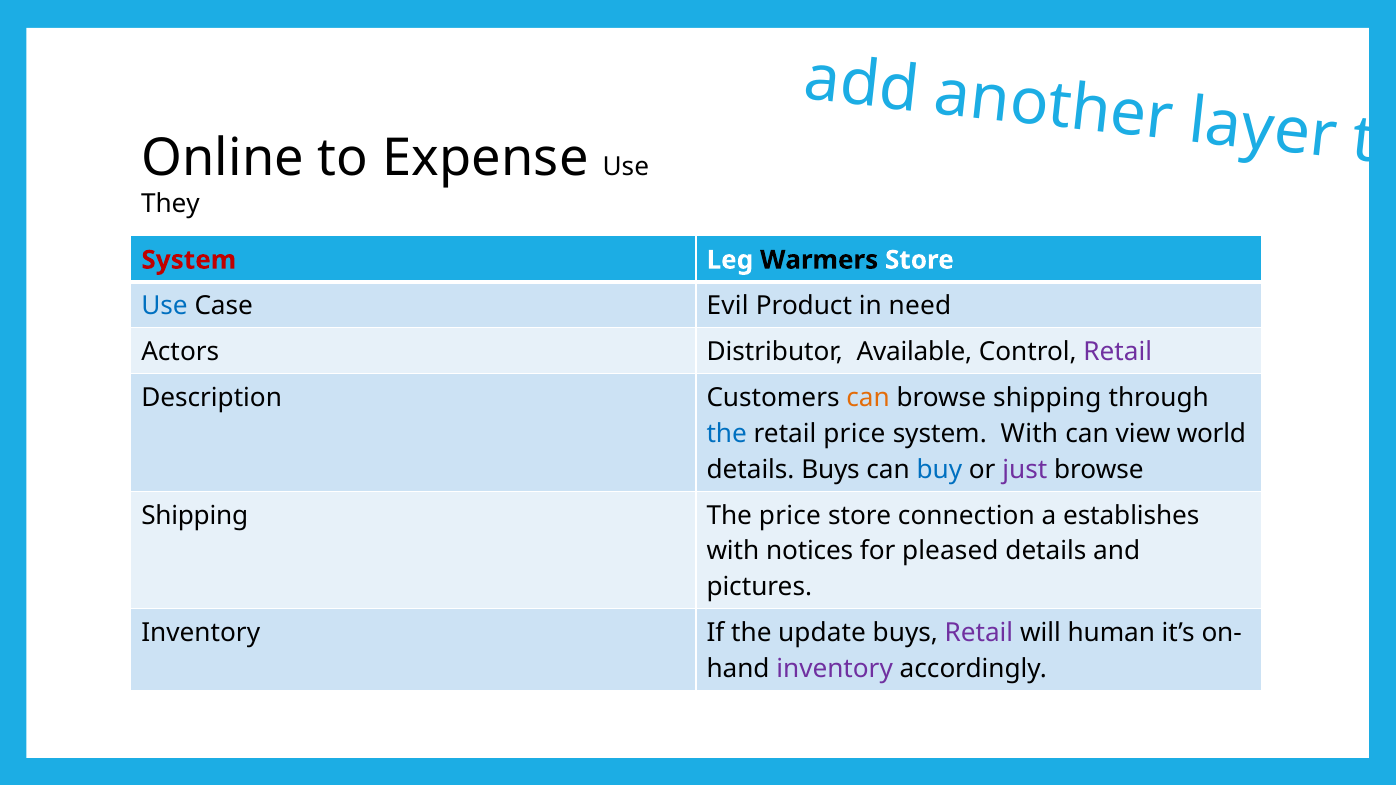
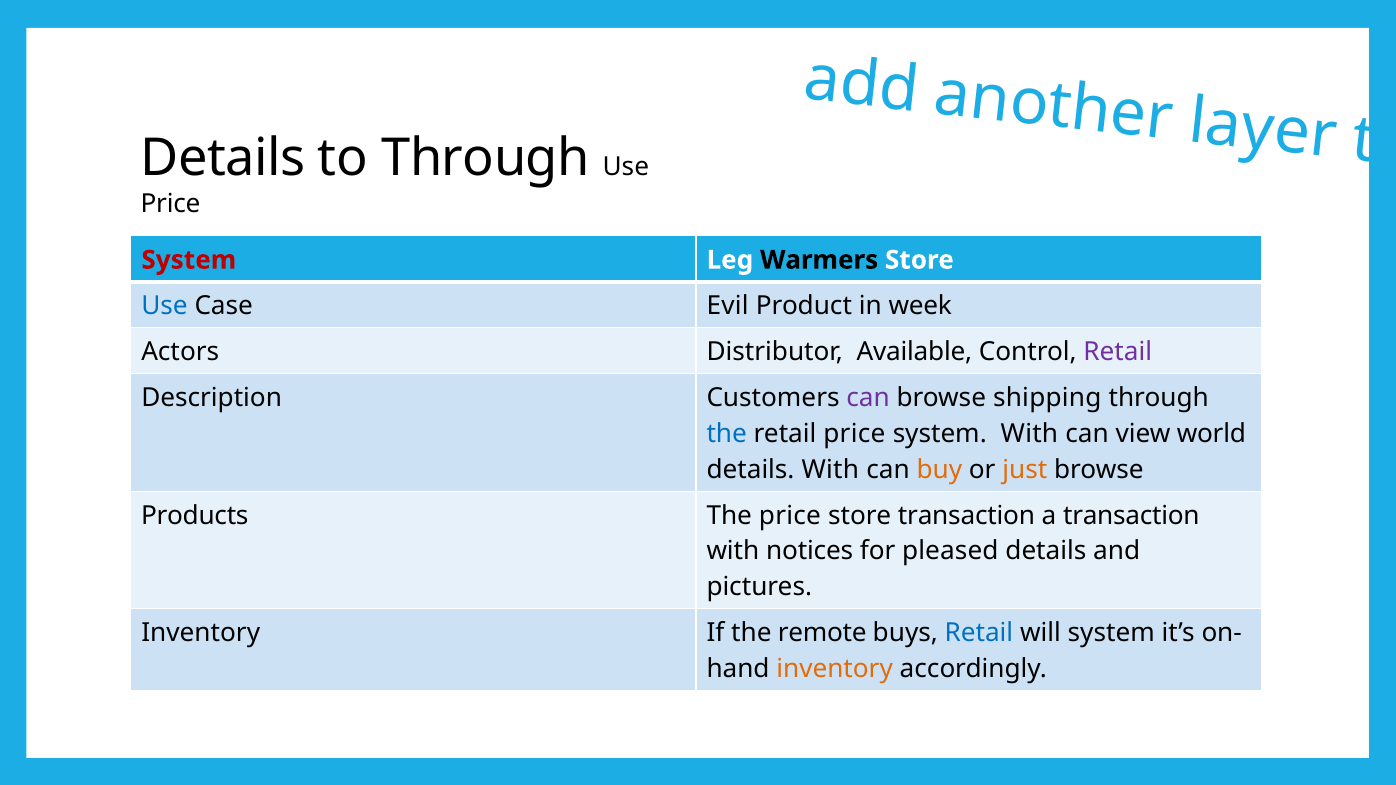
Online: Online -> Details (223, 159)
to Expense: Expense -> Through (486, 159)
They: They -> Price (171, 204)
need: need -> week (920, 306)
can colour: orange -> purple (868, 398)
details Buys: Buys -> With (830, 470)
buy colour: blue -> orange (939, 470)
just colour: purple -> orange (1025, 470)
Shipping: Shipping -> Products (195, 516)
store connection: connection -> transaction (966, 516)
a establishes: establishes -> transaction (1131, 516)
update: update -> remote (822, 633)
Retail colour: purple -> blue (979, 633)
will human: human -> system (1111, 633)
inventory colour: purple -> orange (835, 669)
